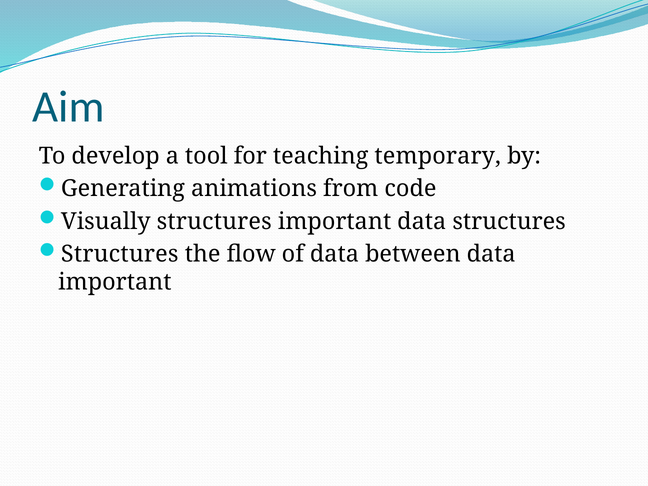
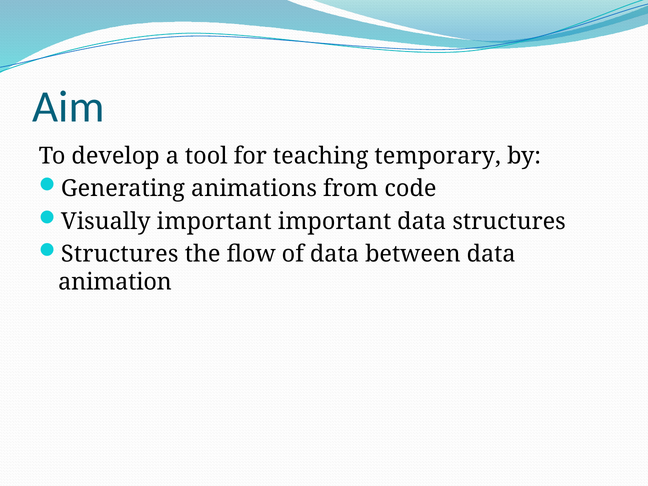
Visually structures: structures -> important (214, 221)
important: important -> animation (115, 282)
